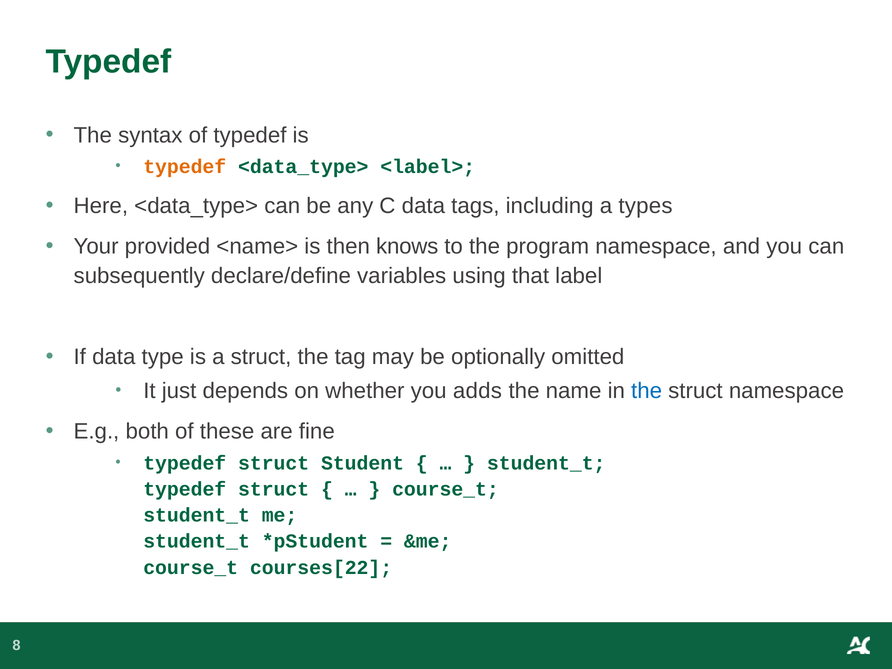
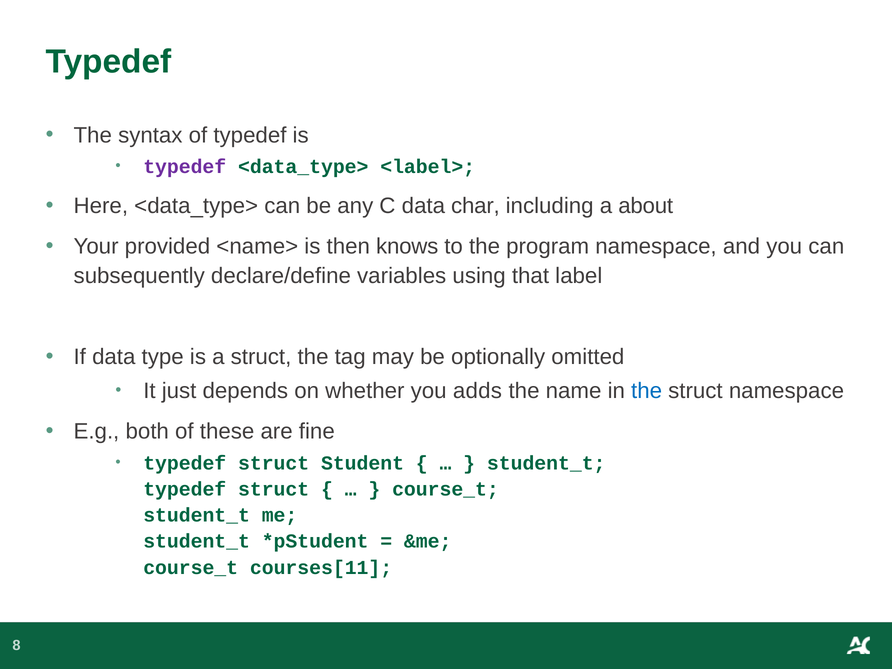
typedef colour: orange -> purple (185, 167)
tags: tags -> char (475, 206)
types: types -> about (646, 206)
courses[22: courses[22 -> courses[11 (321, 568)
